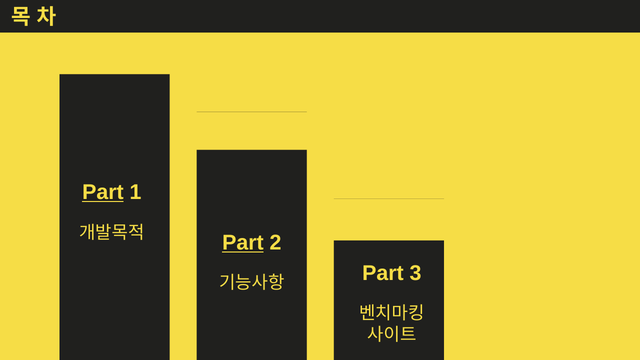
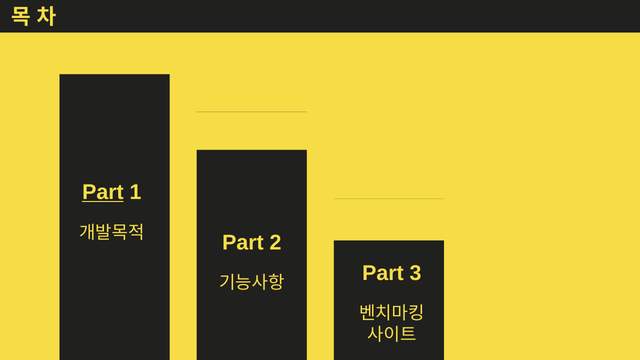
Part underline: present -> none (243, 243)
